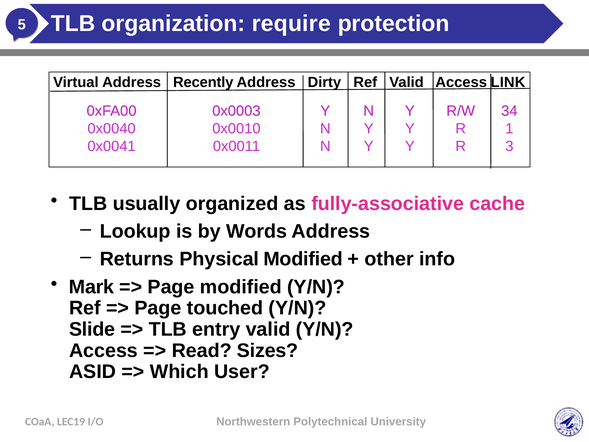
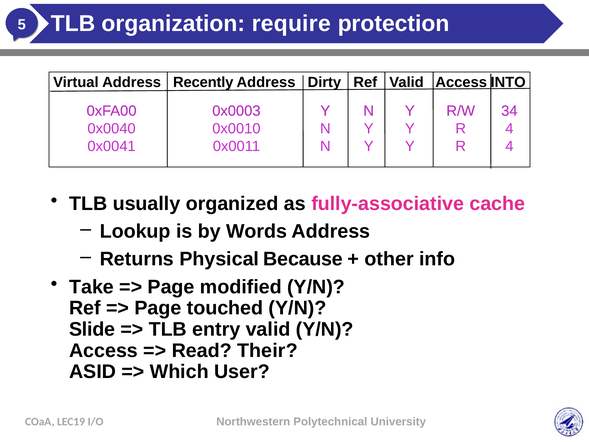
LINK: LINK -> INTO (508, 82)
1: 1 -> 4 (509, 129)
3: 3 -> 4 (509, 146)
Physical Modified: Modified -> Because (303, 259)
Mark: Mark -> Take (91, 287)
Sizes: Sizes -> Their (267, 350)
